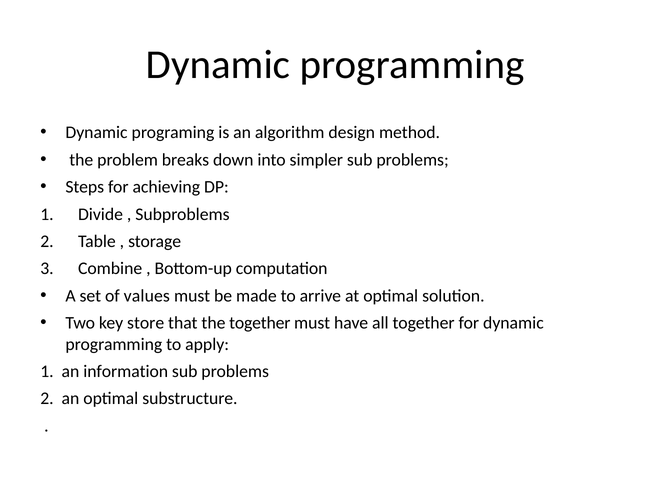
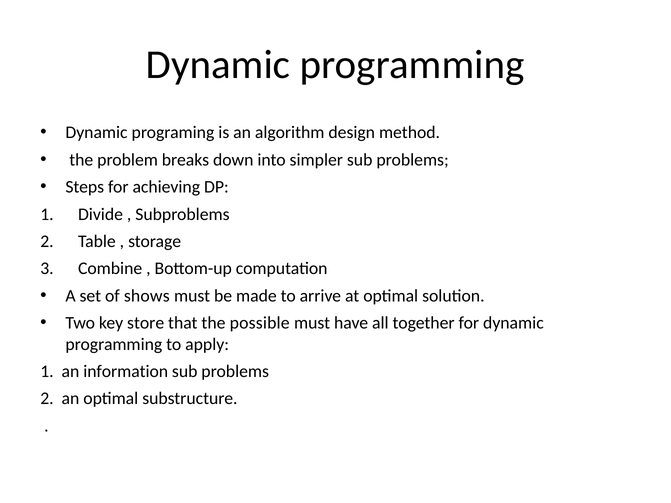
values: values -> shows (147, 296)
the together: together -> possible (260, 323)
